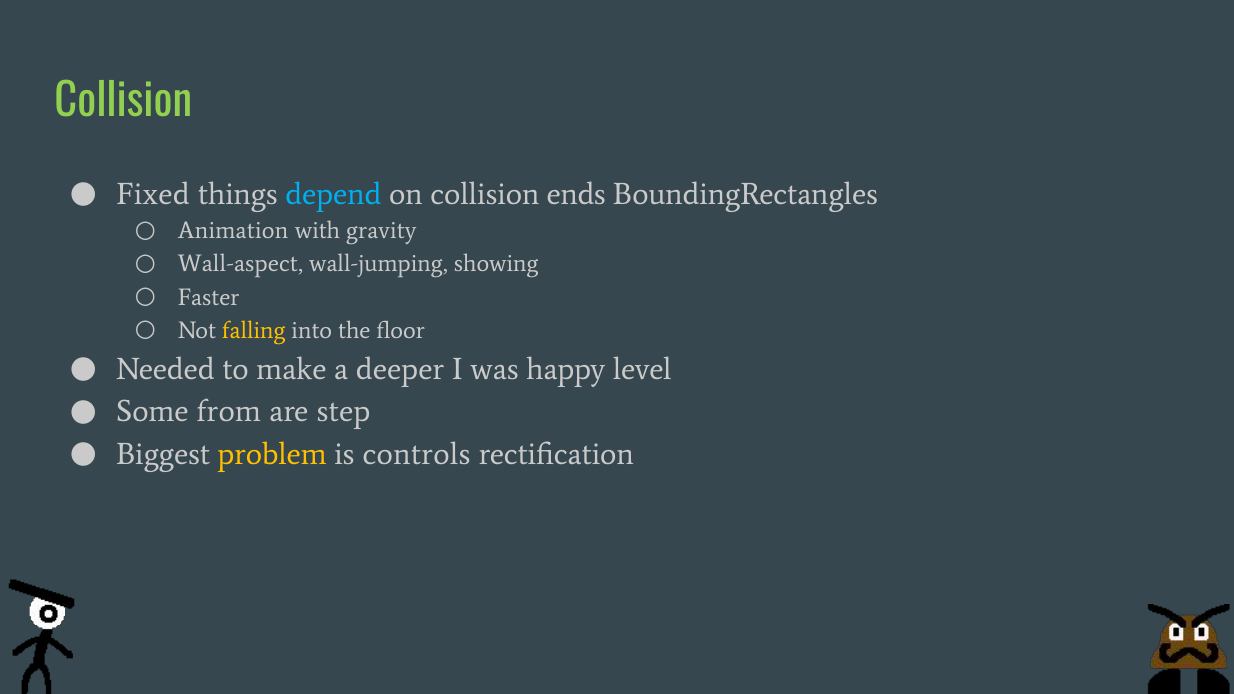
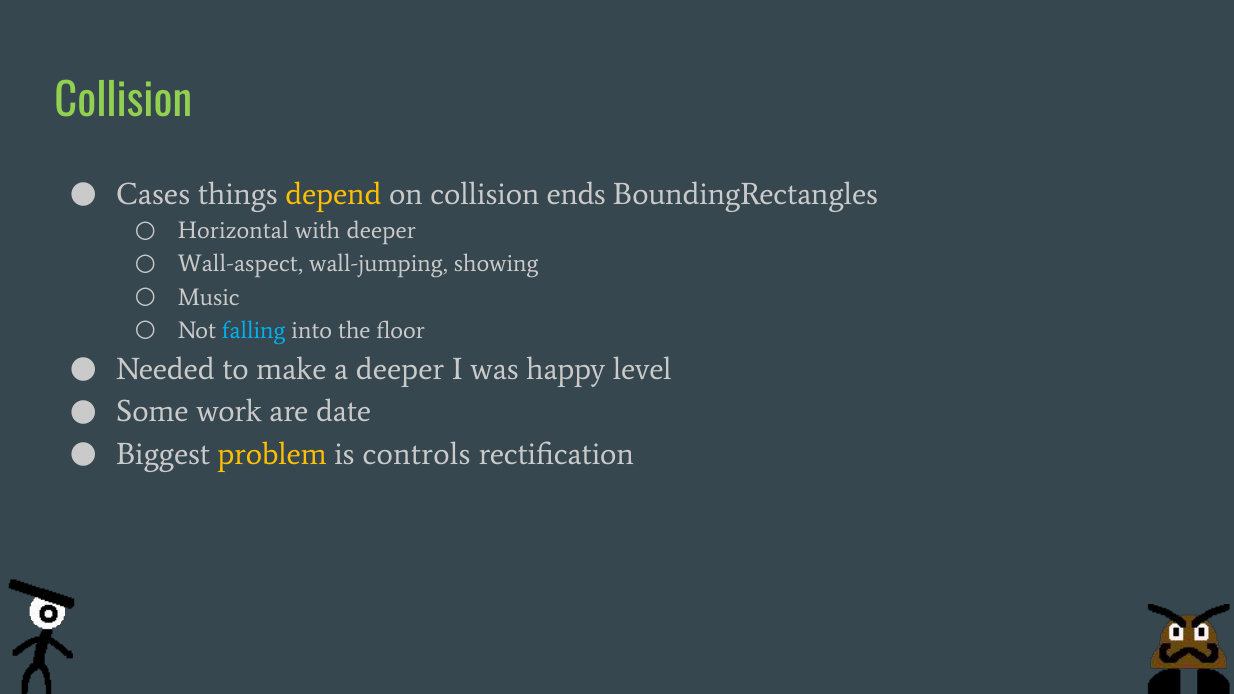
Fixed: Fixed -> Cases (153, 194)
depend colour: light blue -> yellow (333, 194)
Animation: Animation -> Horizontal (233, 231)
with gravity: gravity -> deeper (381, 231)
Faster: Faster -> Music (209, 297)
falling colour: yellow -> light blue (254, 330)
from: from -> work (229, 412)
step: step -> date (344, 412)
